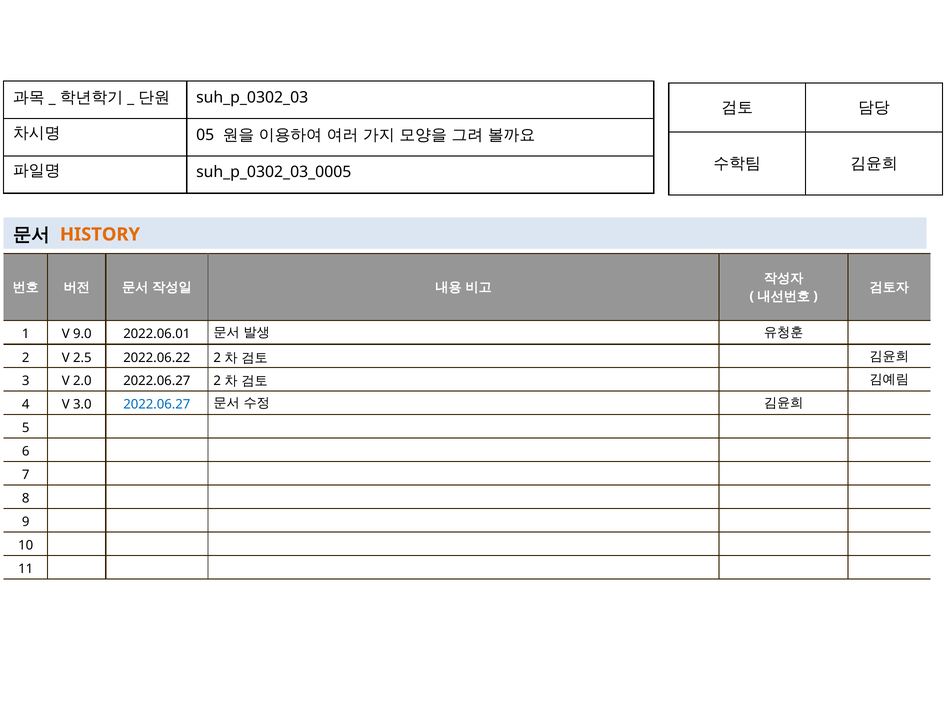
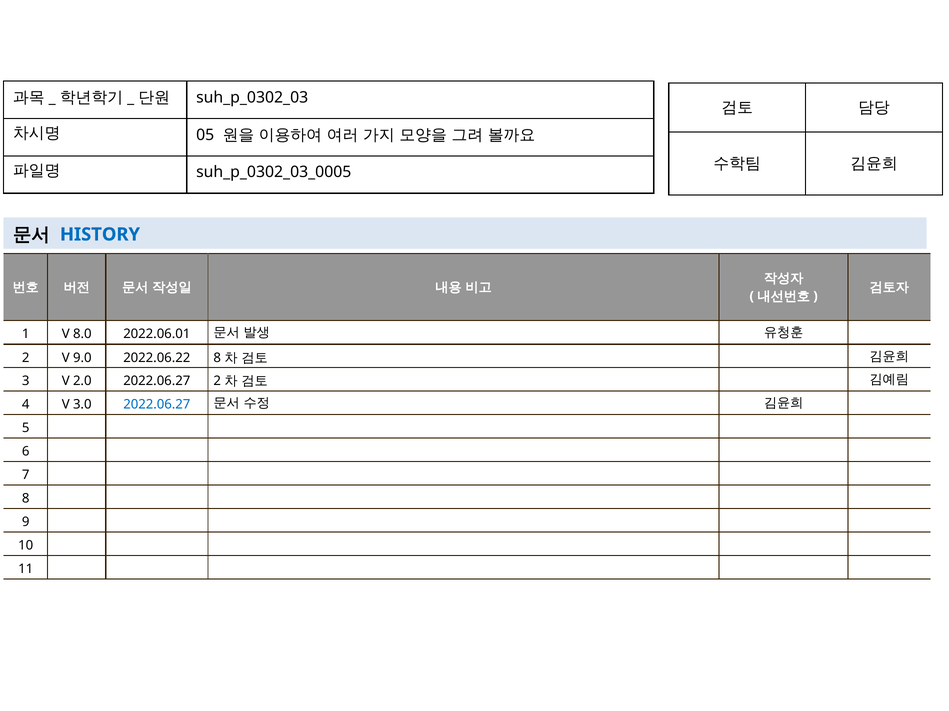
HISTORY colour: orange -> blue (100, 235)
9.0: 9.0 -> 8.0 (82, 334)
2.5: 2.5 -> 9.0 (82, 358)
2022.06.22 2: 2 -> 8 (217, 358)
